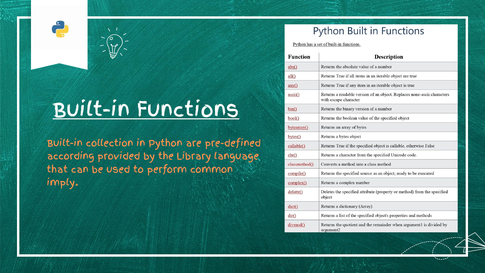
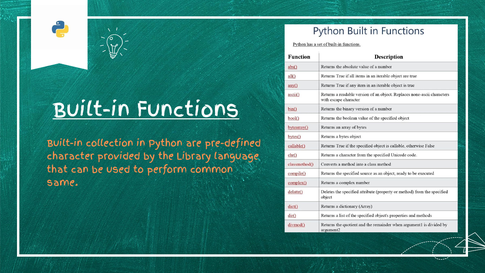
according: according -> character (70, 156)
imply: imply -> same (62, 183)
